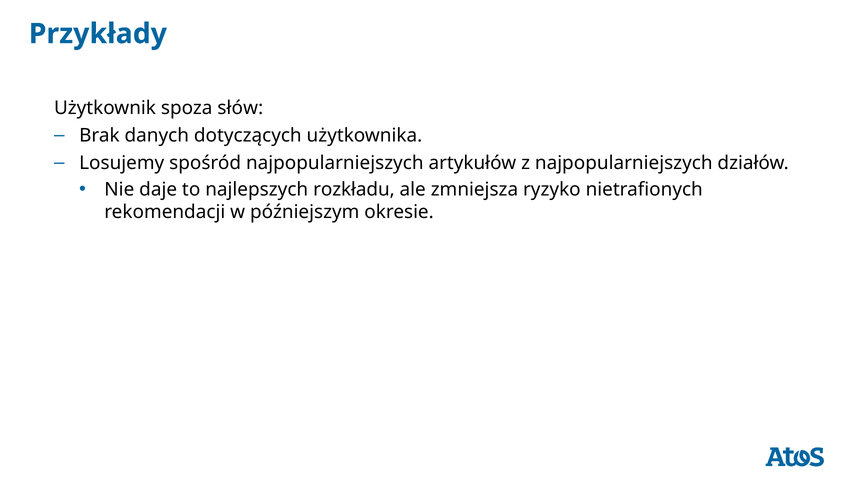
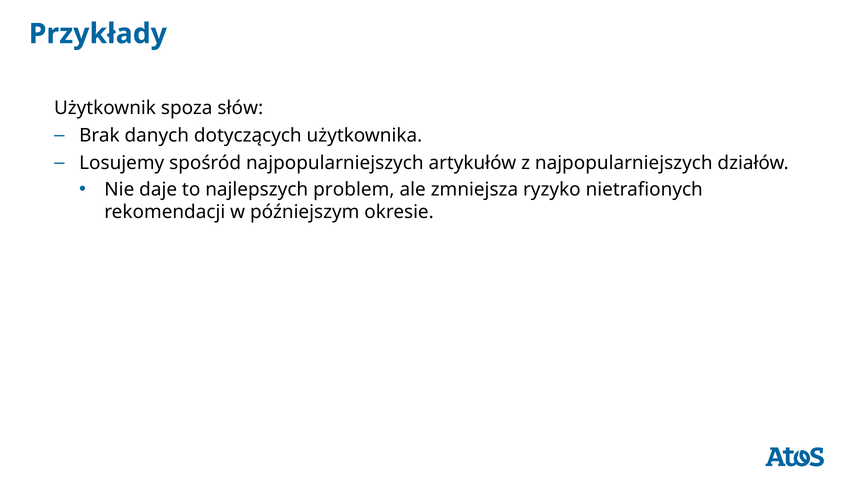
rozkładu: rozkładu -> problem (354, 189)
